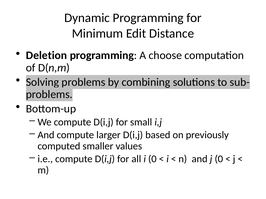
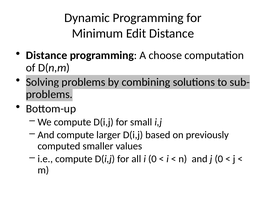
Deletion: Deletion -> Distance (47, 56)
